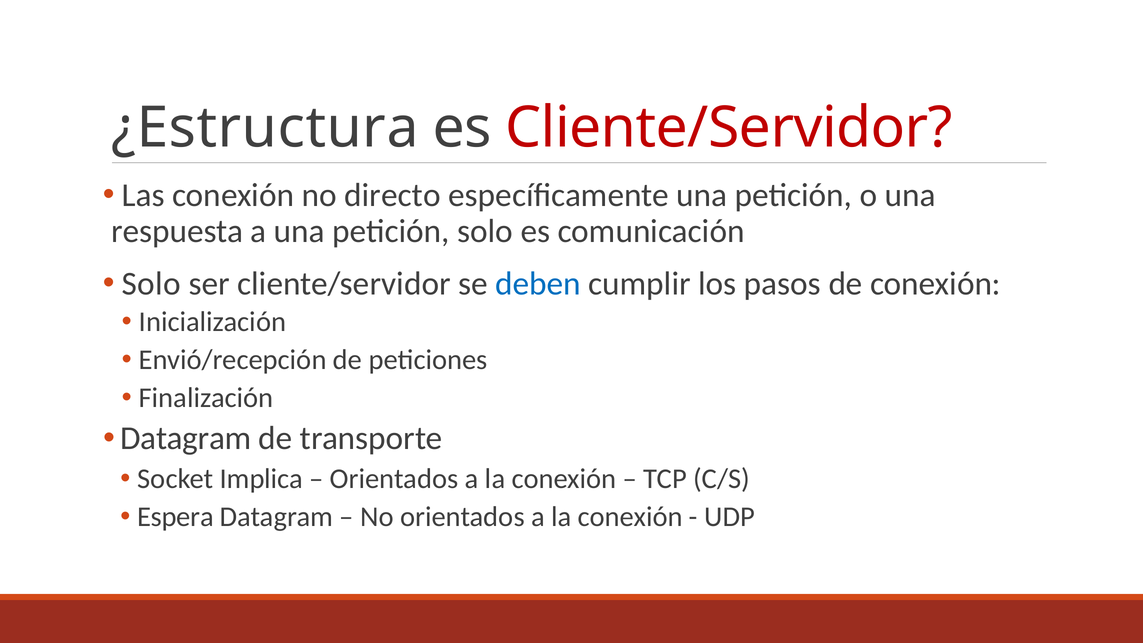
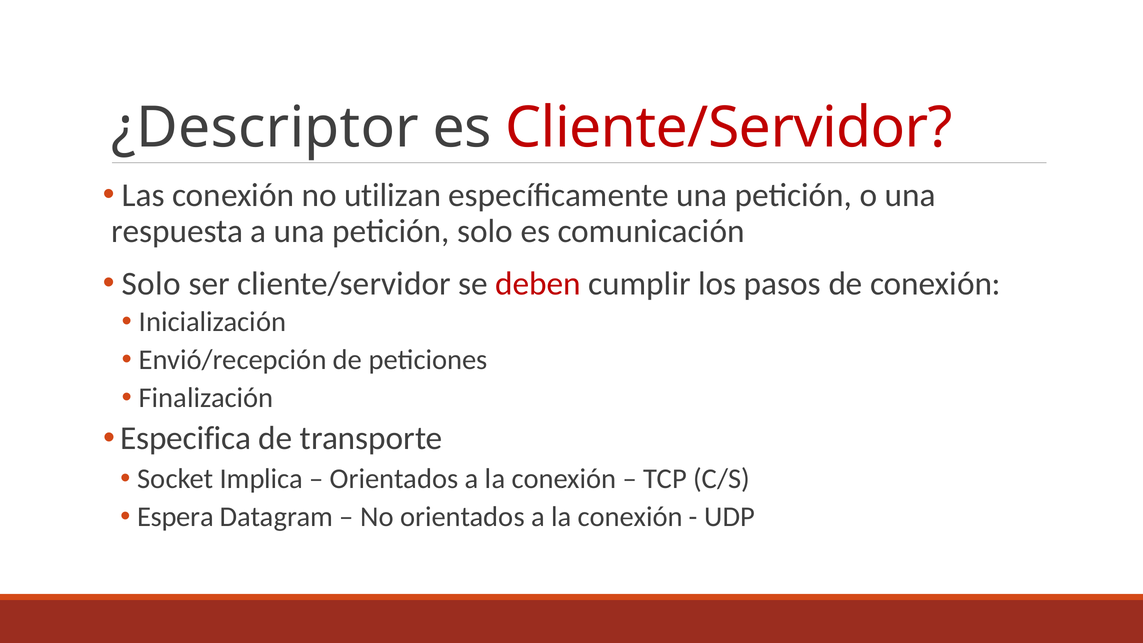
¿Estructura: ¿Estructura -> ¿Descriptor (265, 128)
directo: directo -> utilizan (393, 195)
deben colour: blue -> red (538, 284)
Datagram: Datagram -> Especifica (186, 438)
